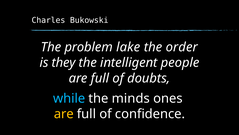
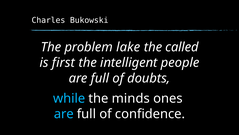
order: order -> called (182, 47)
they: they -> first (63, 62)
are colour: yellow -> light blue (64, 114)
